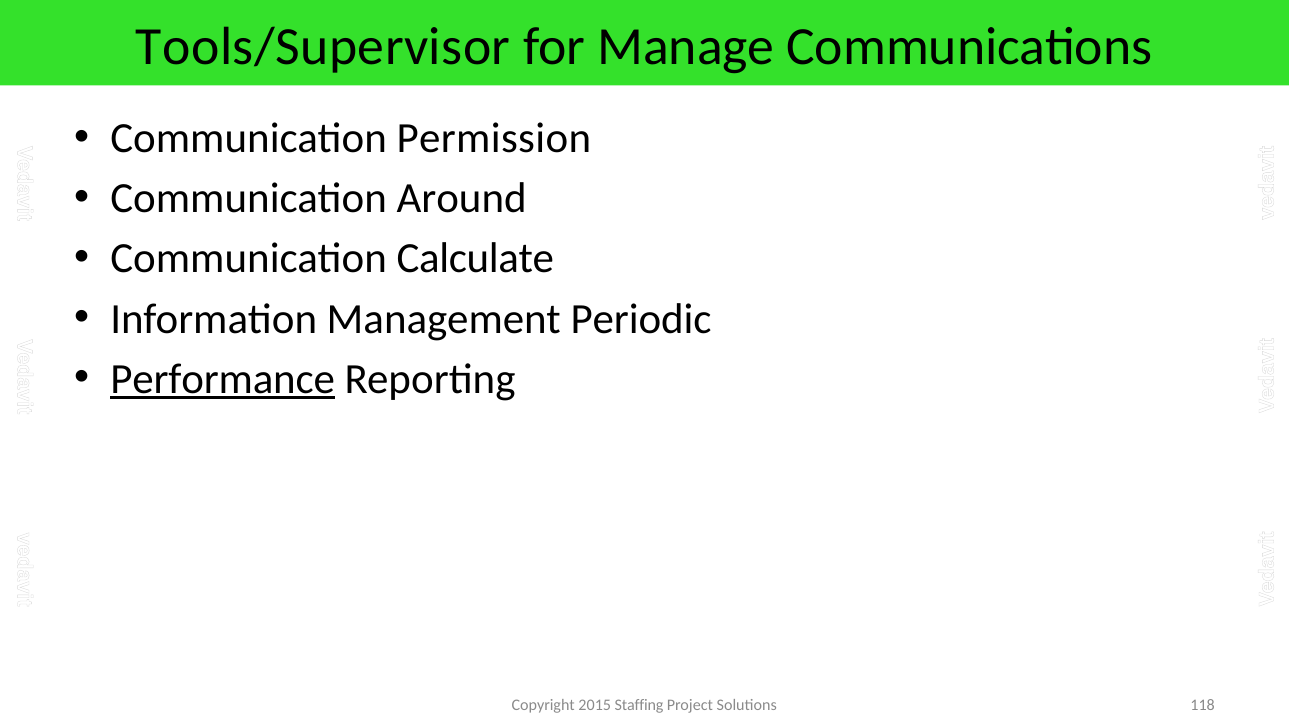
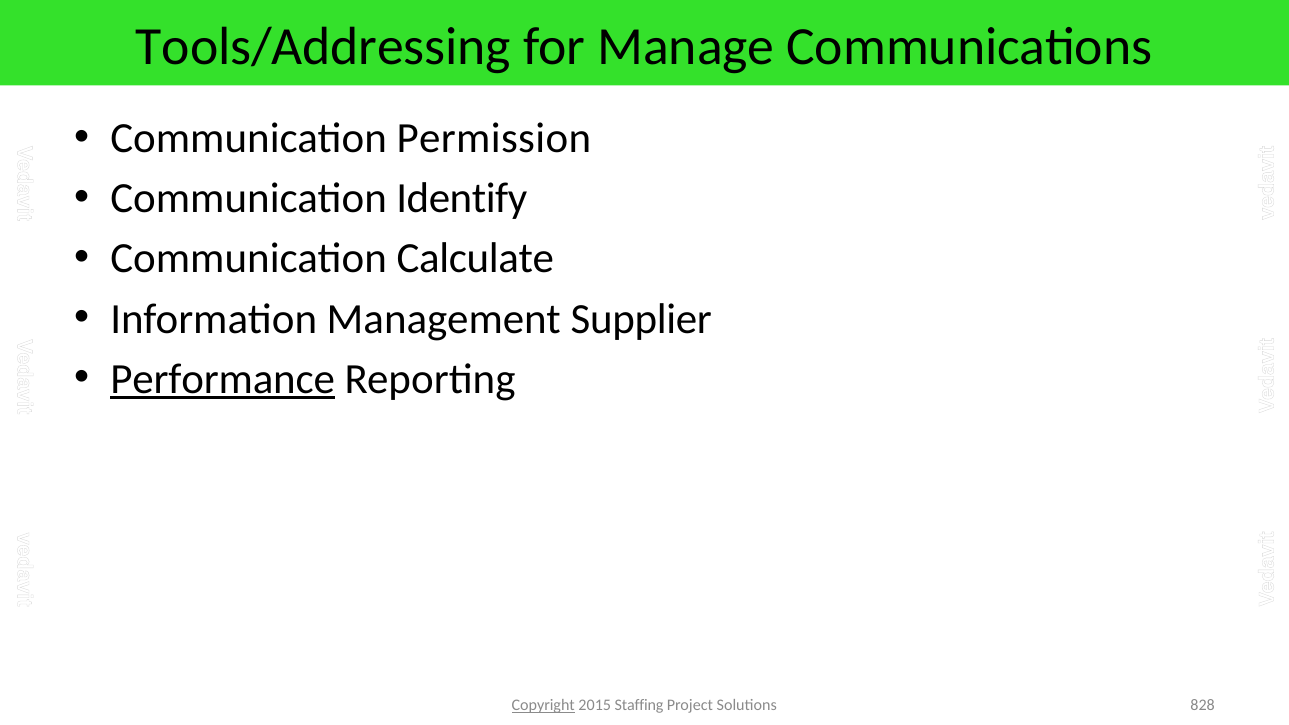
Tools/Supervisor: Tools/Supervisor -> Tools/Addressing (324, 46)
Around: Around -> Identify (462, 199)
Periodic: Periodic -> Supplier (641, 319)
Copyright underline: none -> present (543, 705)
118: 118 -> 828 (1203, 705)
